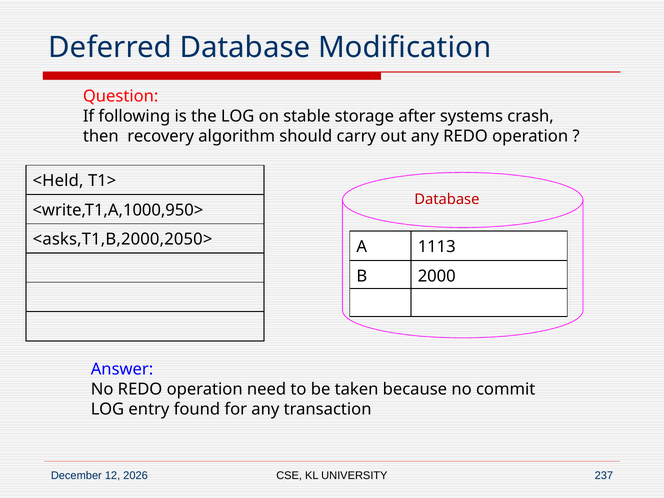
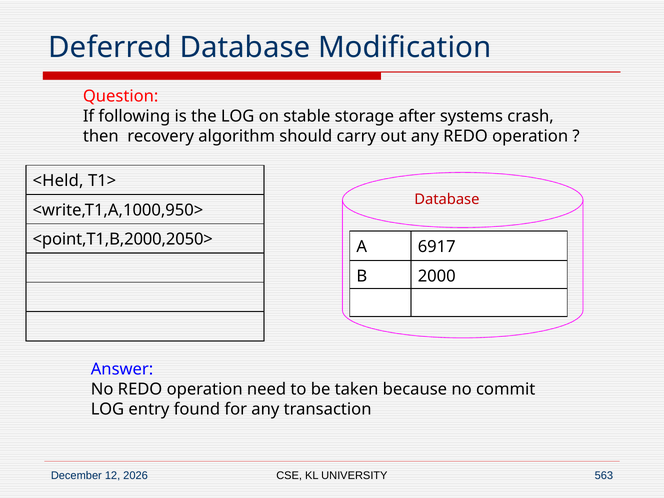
<asks,T1,B,2000,2050>: <asks,T1,B,2000,2050> -> <point,T1,B,2000,2050> (123, 239)
1113: 1113 -> 6917 (437, 247)
237: 237 -> 563 (604, 476)
